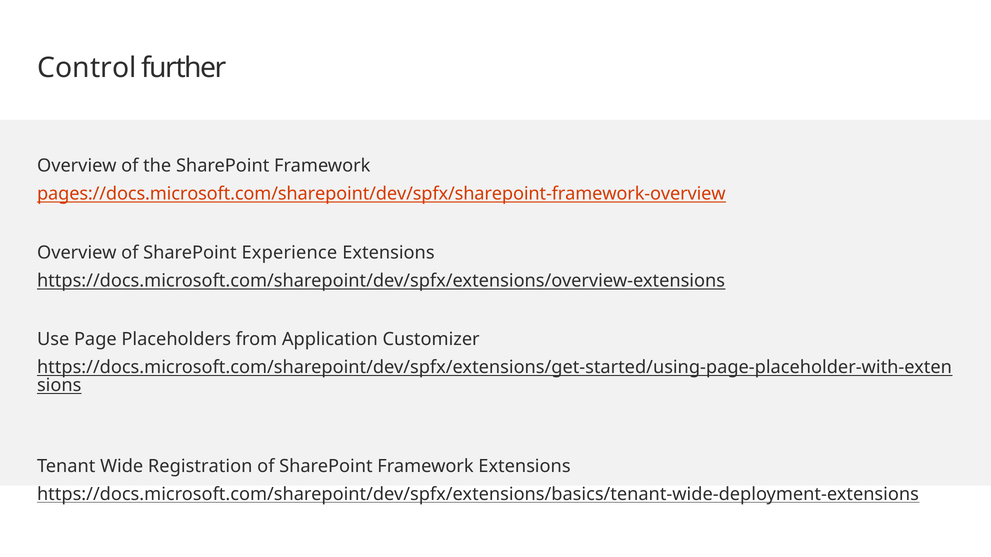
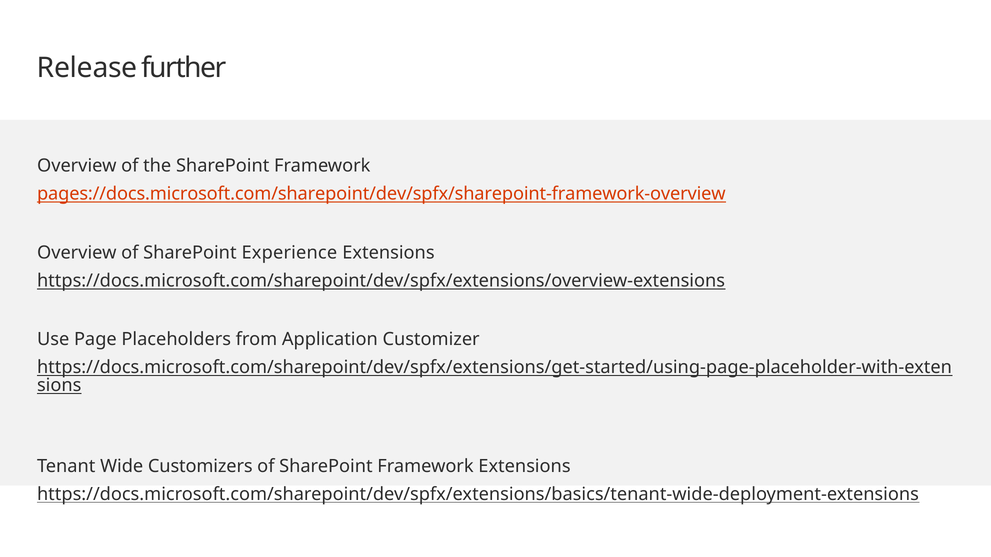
Control: Control -> Release (87, 68)
Registration: Registration -> Customizers (200, 466)
